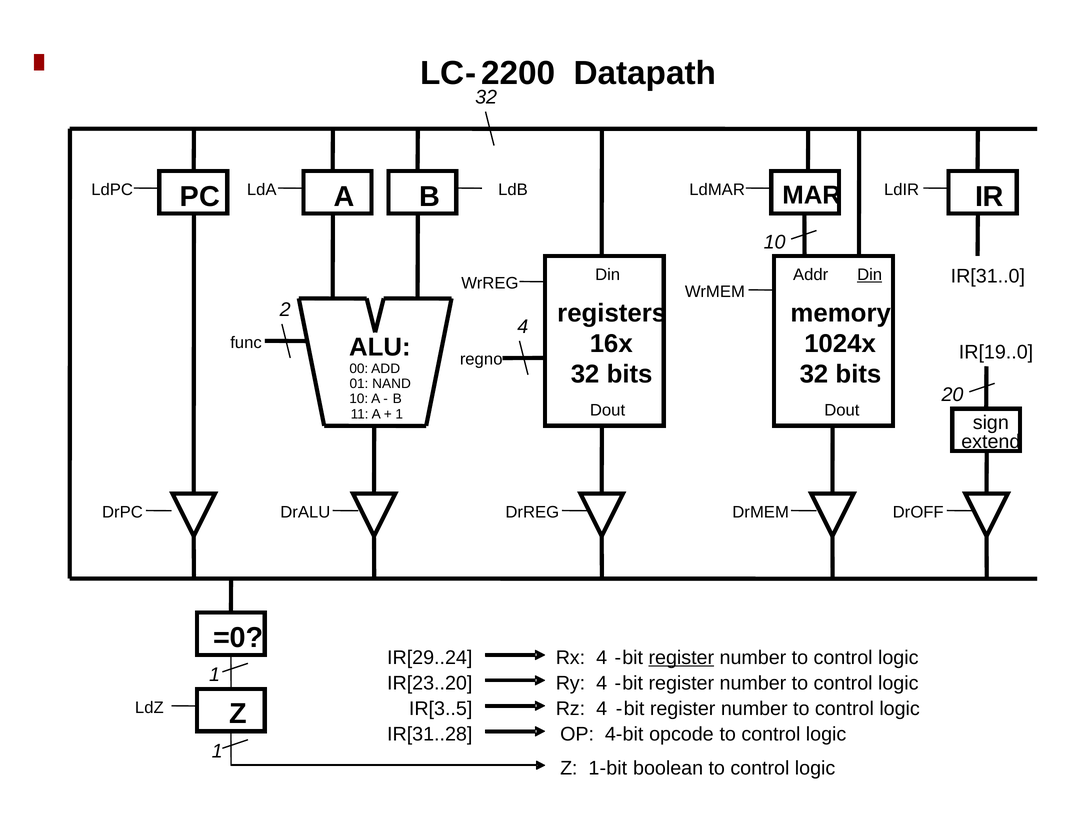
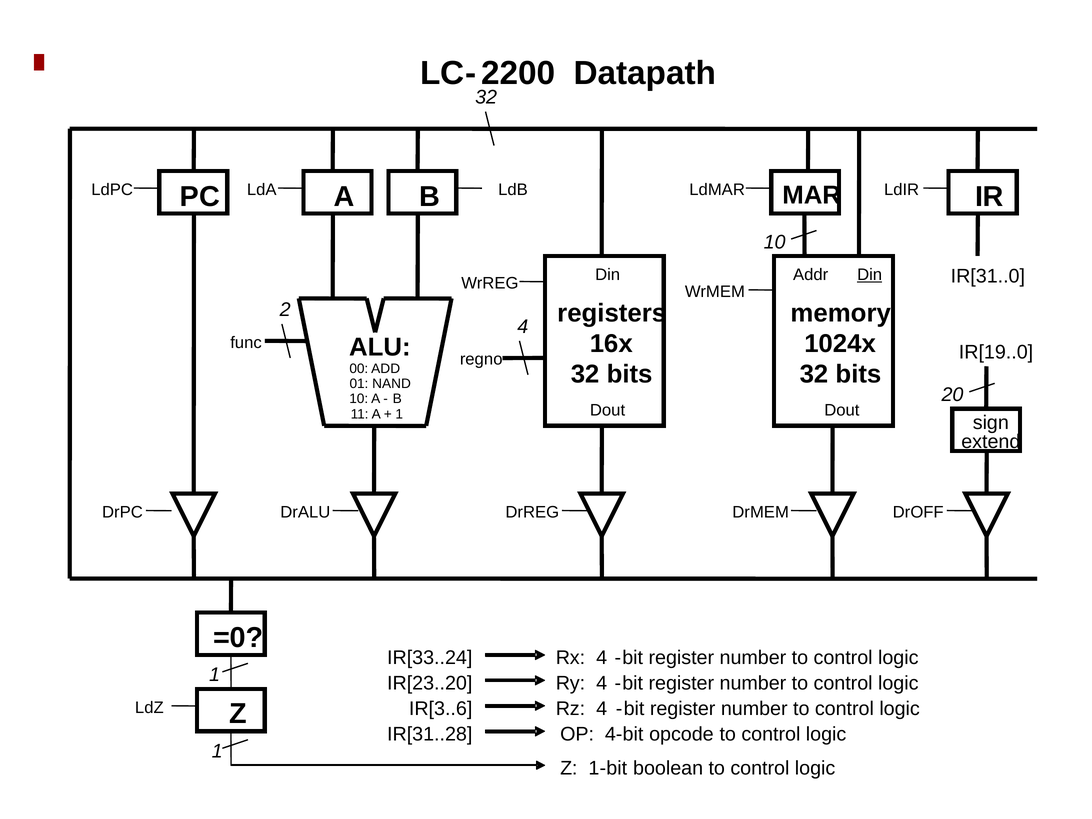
IR[29..24: IR[29..24 -> IR[33..24 (430, 658)
register underline: present -> none (681, 658)
IR[3..5: IR[3..5 -> IR[3..6 (441, 709)
